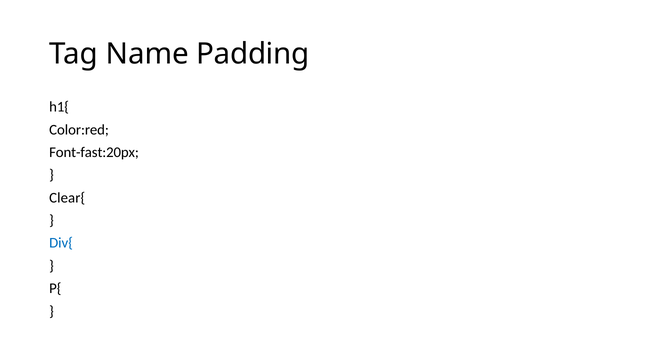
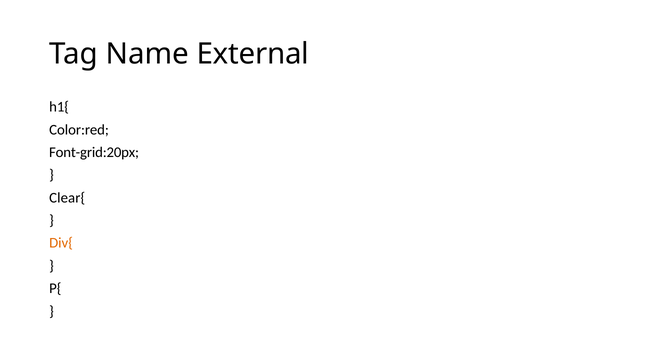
Padding: Padding -> External (253, 54)
Font-fast:20px: Font-fast:20px -> Font-grid:20px (94, 152)
Div{ colour: blue -> orange (61, 243)
